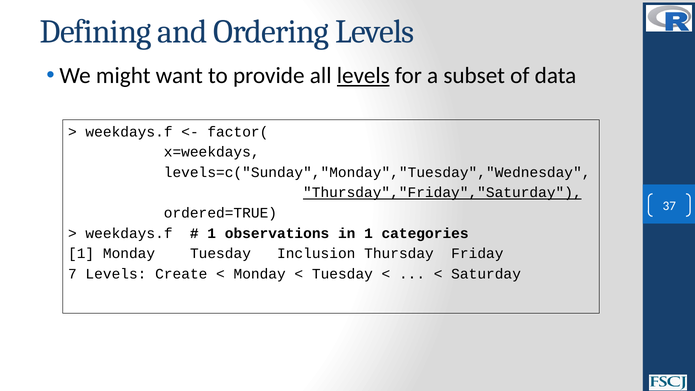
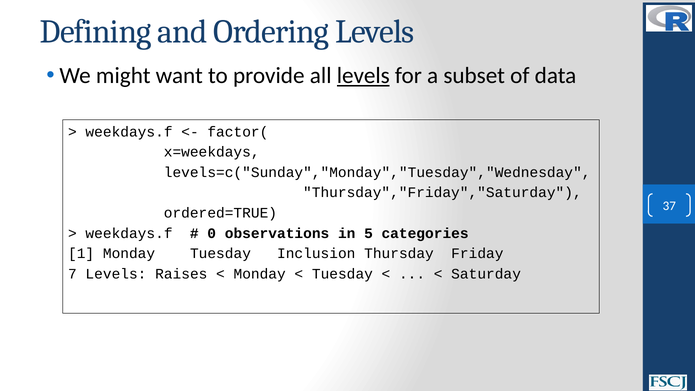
Thursday","Friday","Saturday underline: present -> none (442, 193)
1: 1 -> 0 (212, 233)
in 1: 1 -> 5 (368, 233)
Create: Create -> Raises (181, 274)
